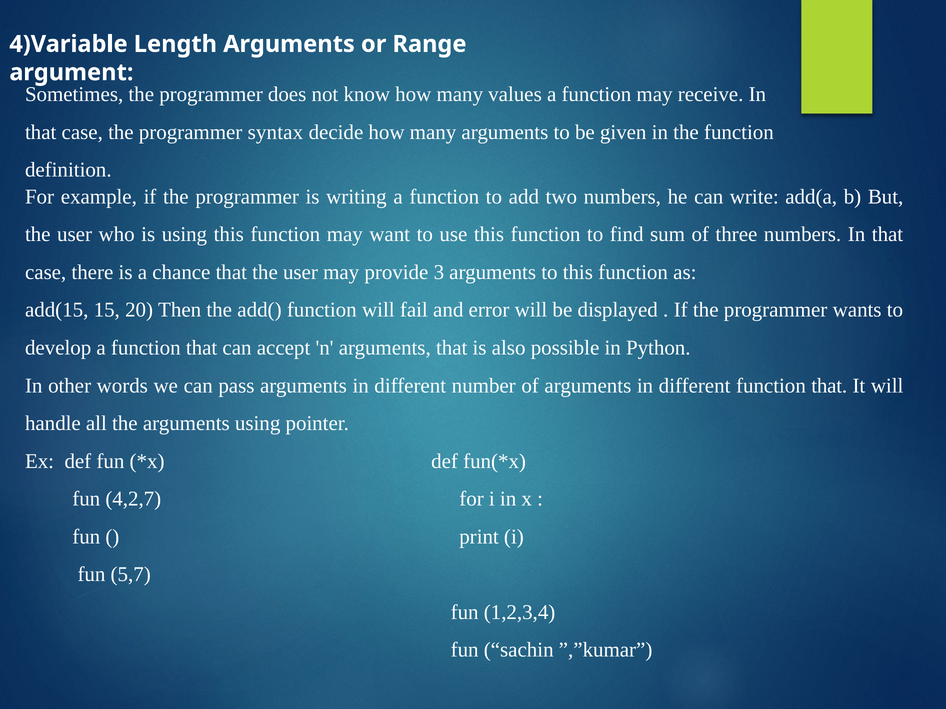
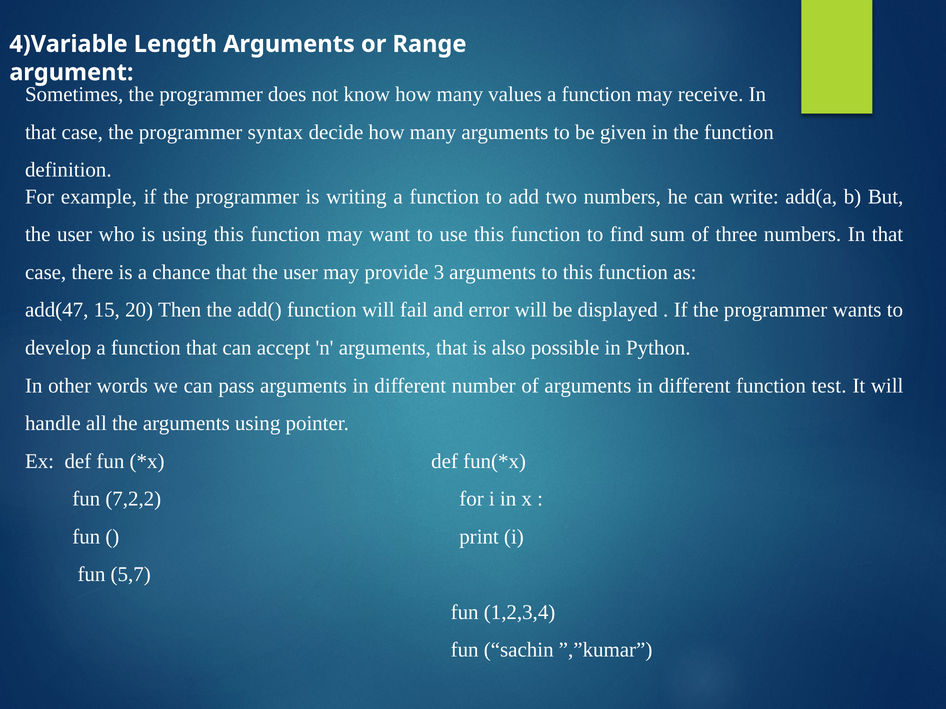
add(15: add(15 -> add(47 (57, 310)
different function that: that -> test (829, 386)
4,2,7: 4,2,7 -> 7,2,2 (133, 499)
